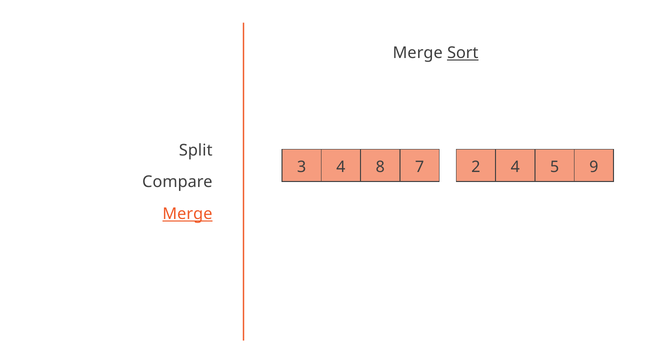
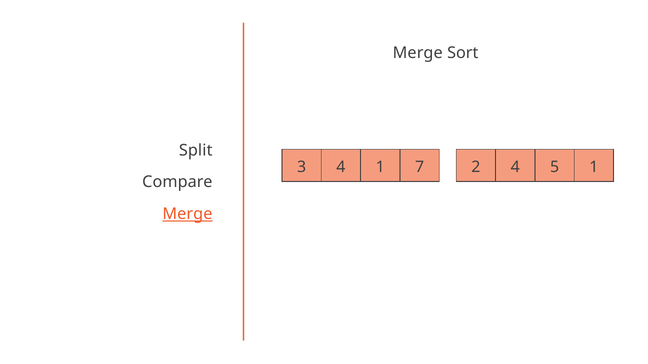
Sort underline: present -> none (463, 53)
4 8: 8 -> 1 (380, 167)
5 9: 9 -> 1 (594, 167)
